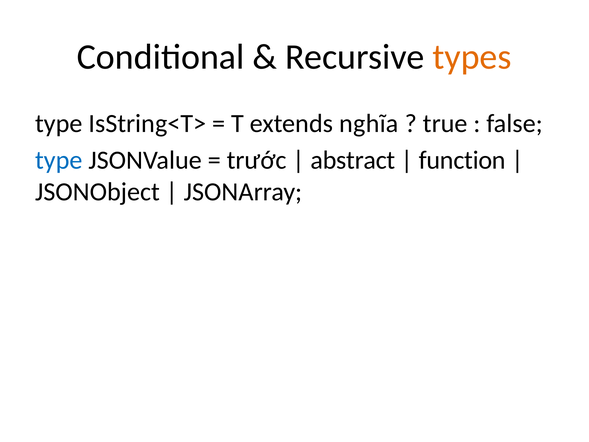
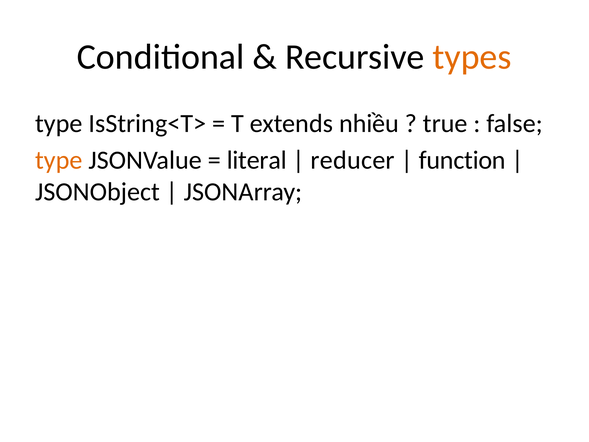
nghĩa: nghĩa -> nhiều (369, 124)
type colour: blue -> orange (59, 160)
trước: trước -> literal (257, 160)
abstract: abstract -> reducer (353, 160)
